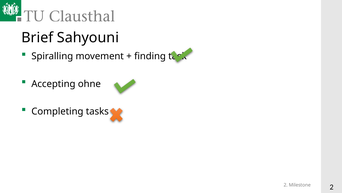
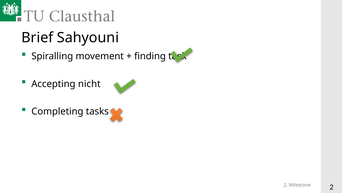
ohne: ohne -> nicht (89, 84)
